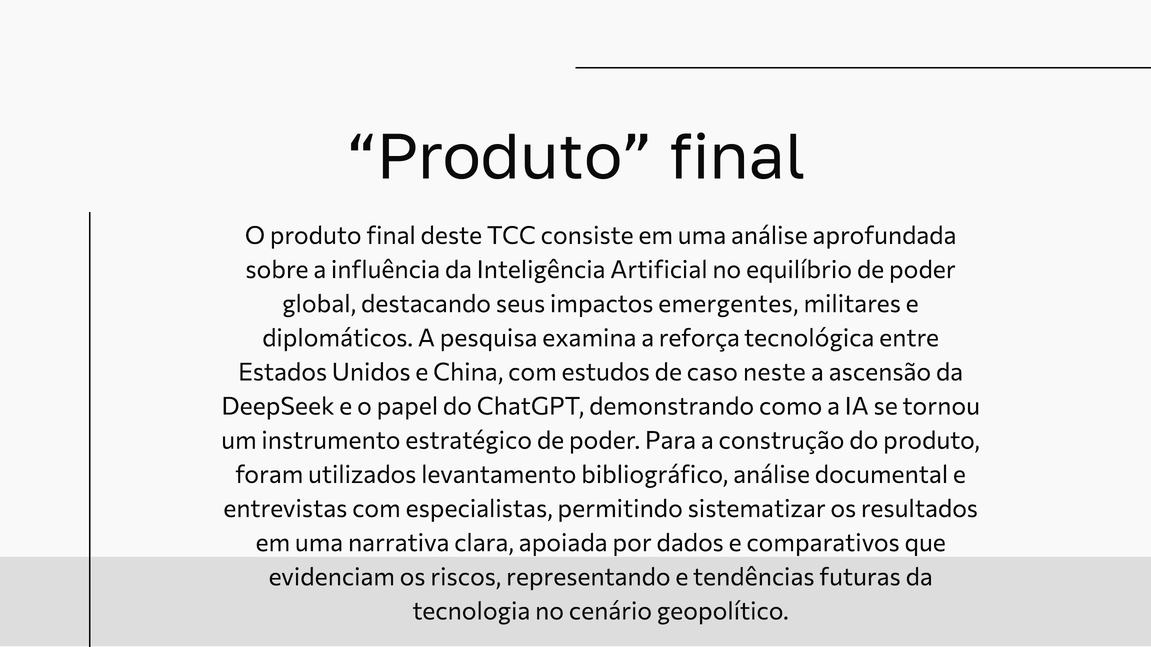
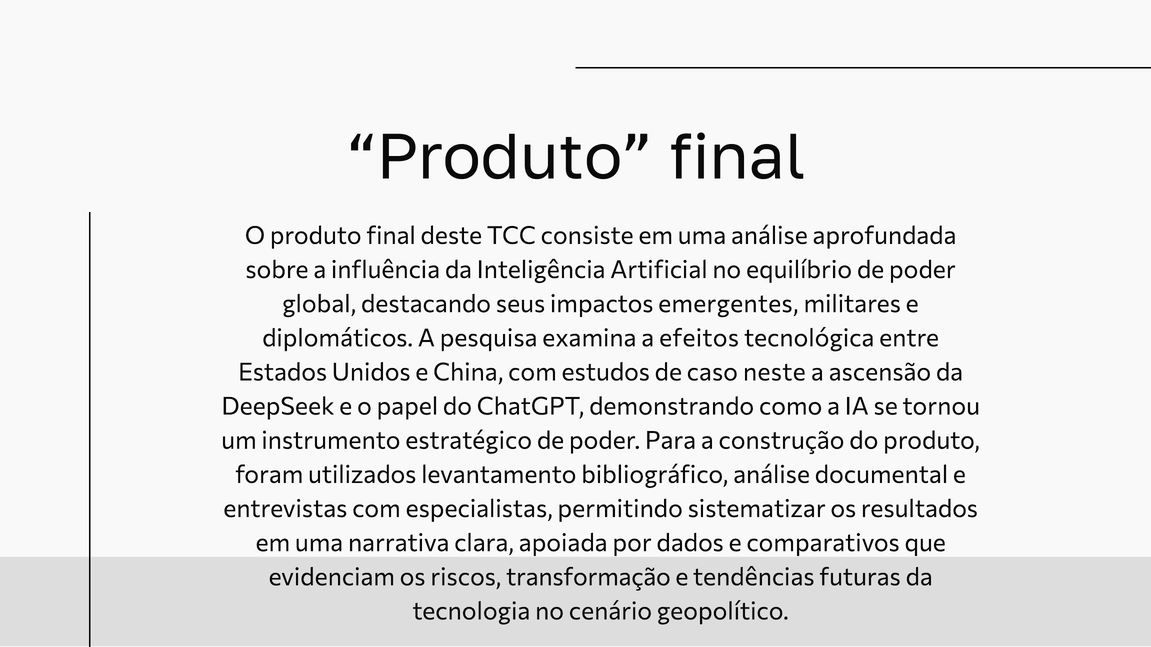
reforça: reforça -> efeitos (699, 338)
representando: representando -> transformação (588, 578)
